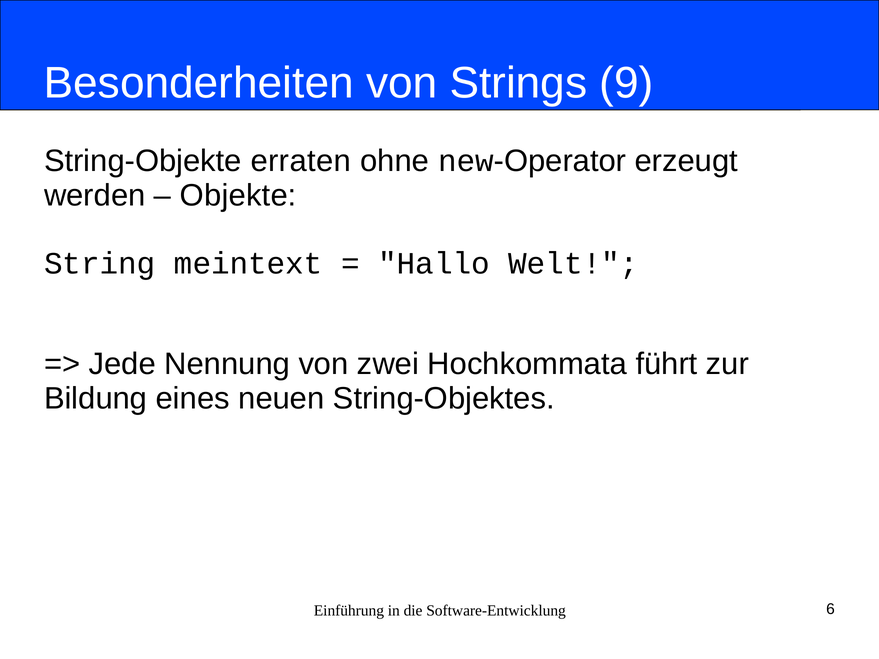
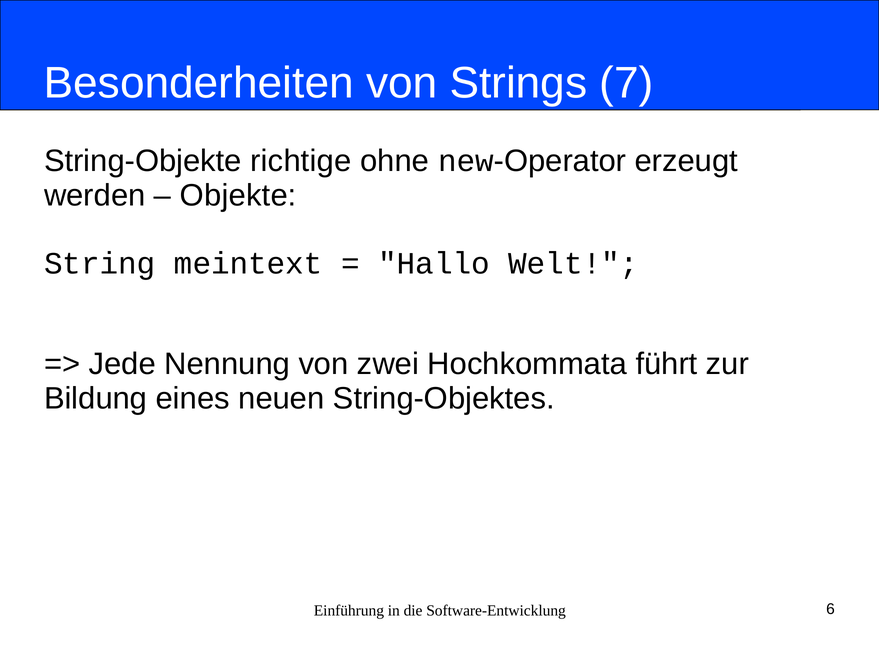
9: 9 -> 7 (627, 83)
erraten: erraten -> richtige (301, 161)
